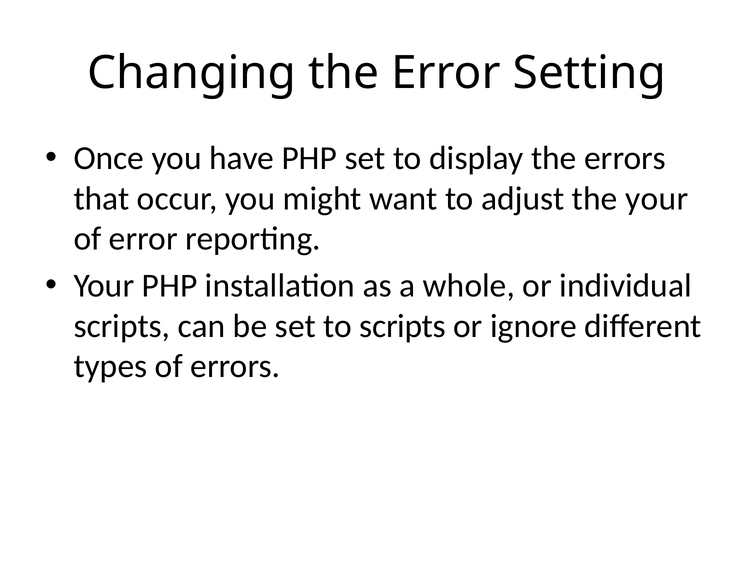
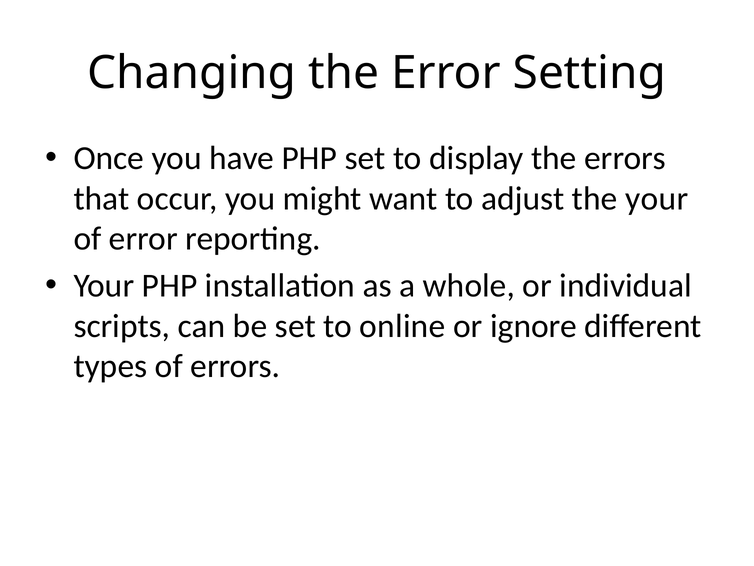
to scripts: scripts -> online (402, 326)
